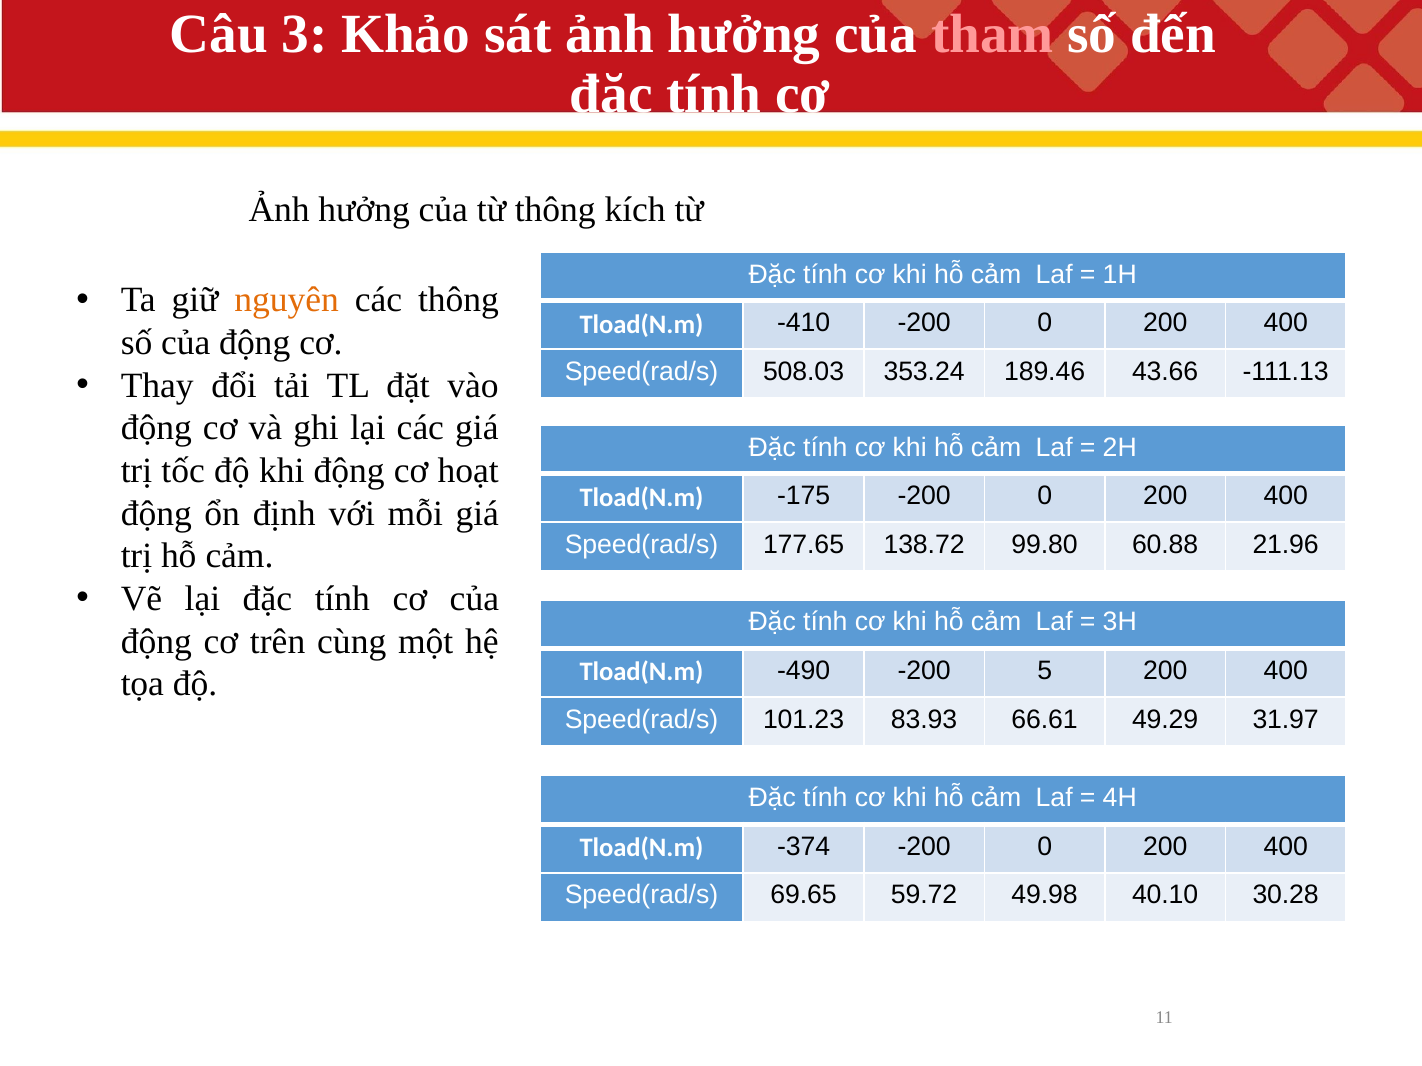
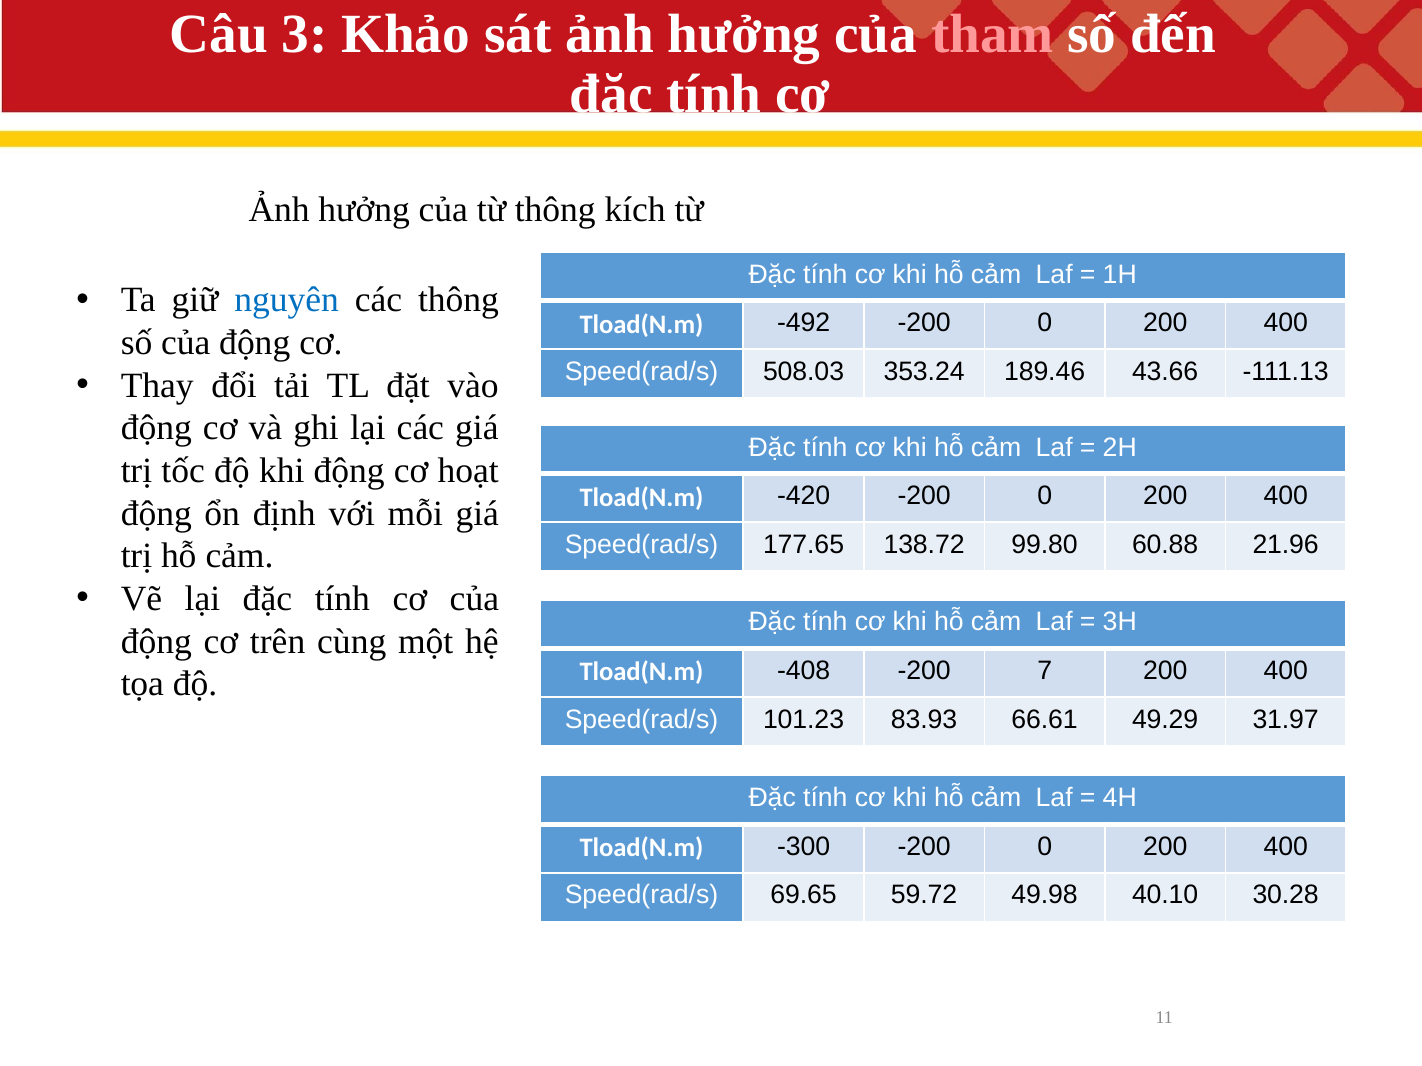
nguyên colour: orange -> blue (287, 300)
-410: -410 -> -492 (804, 323)
-175: -175 -> -420 (804, 496)
-490: -490 -> -408 (804, 671)
5: 5 -> 7 (1045, 671)
-374: -374 -> -300 (804, 847)
